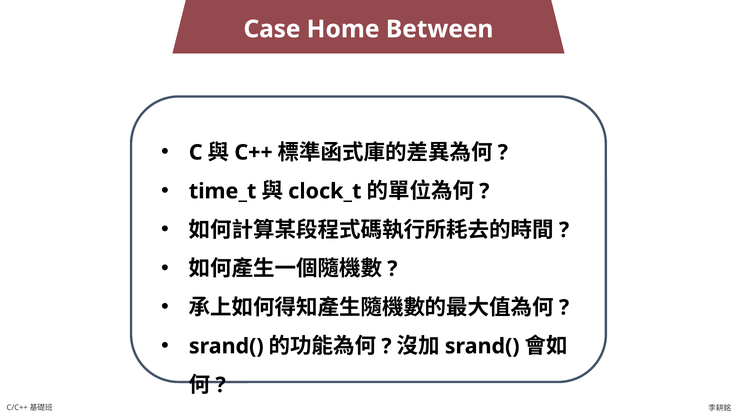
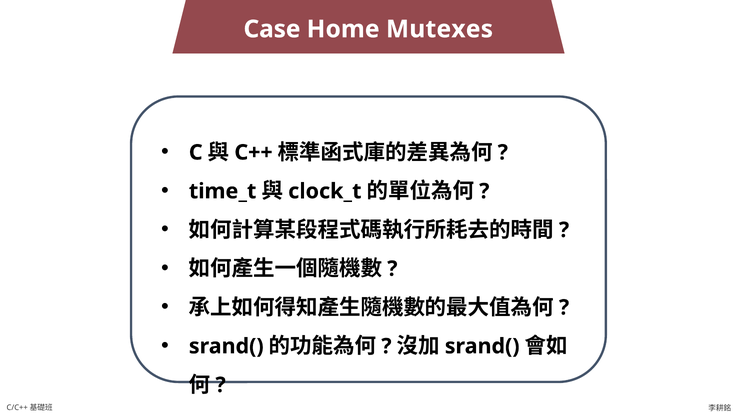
Between: Between -> Mutexes (439, 29)
